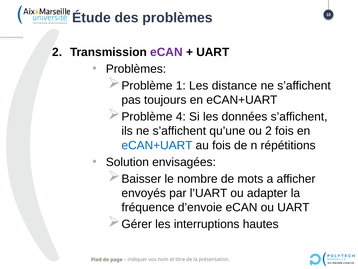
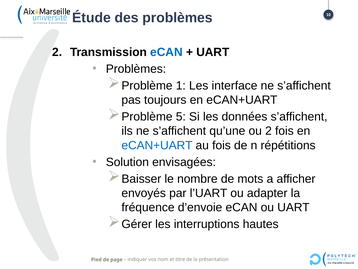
eCAN colour: purple -> blue (166, 52)
distance: distance -> interface (234, 85)
4: 4 -> 5 (181, 116)
